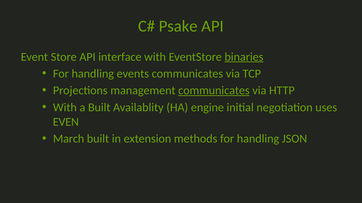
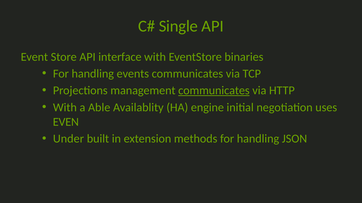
Psake: Psake -> Single (178, 26)
binaries underline: present -> none (244, 57)
a Built: Built -> Able (99, 108)
March: March -> Under (68, 139)
